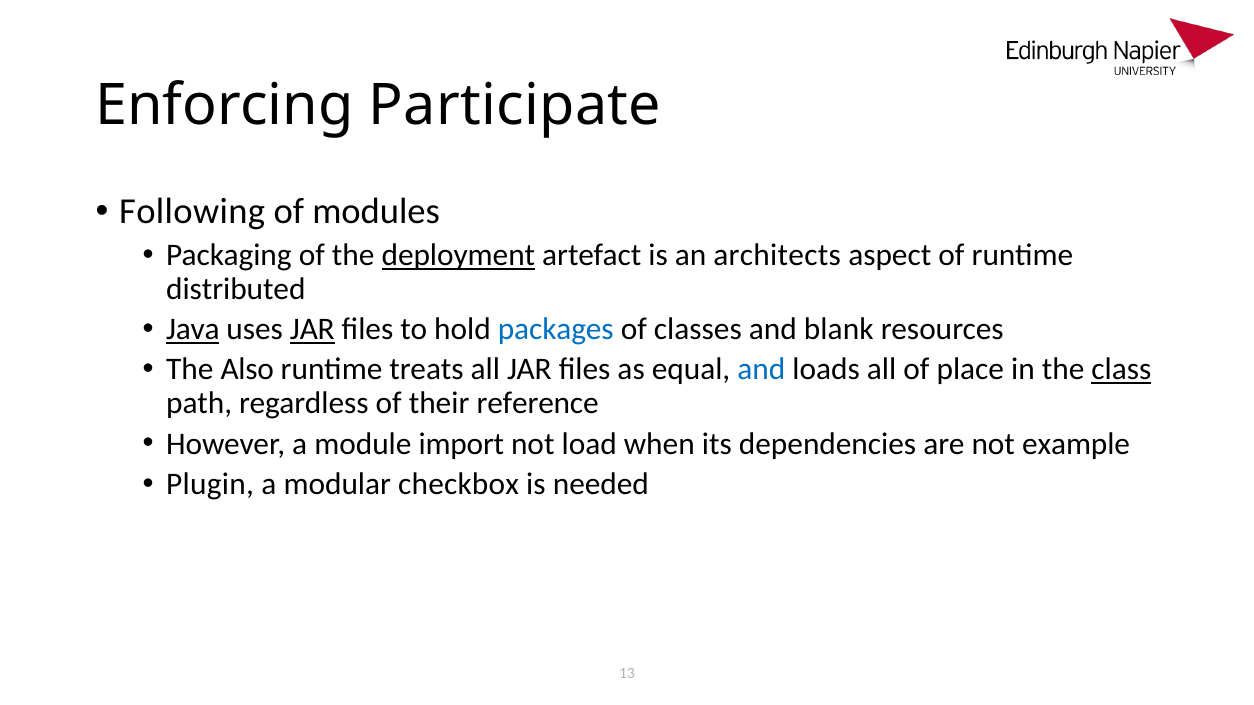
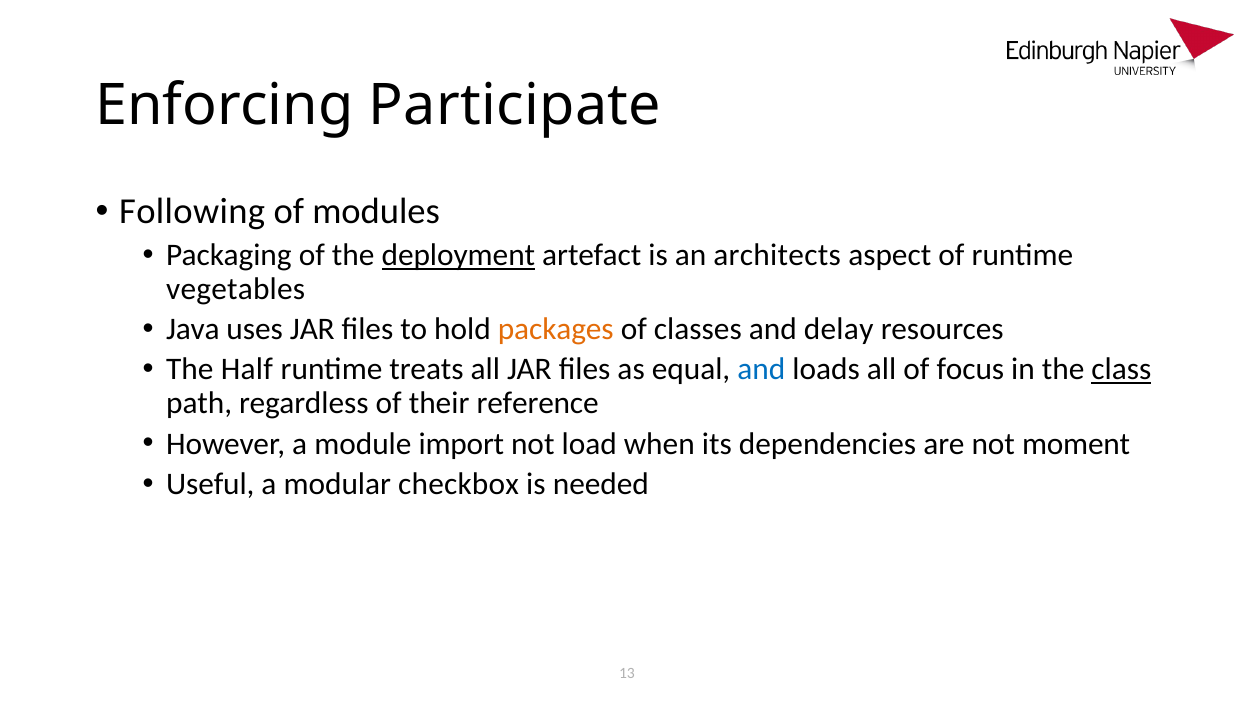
distributed: distributed -> vegetables (236, 289)
Java underline: present -> none (193, 329)
JAR underline: present -> none (312, 329)
packages colour: blue -> orange (556, 329)
blank: blank -> delay (839, 329)
Also: Also -> Half (247, 370)
place: place -> focus (970, 370)
example: example -> moment (1076, 444)
Plugin: Plugin -> Useful (210, 484)
